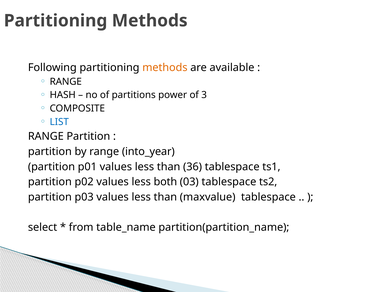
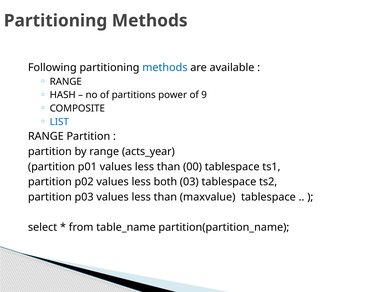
methods colour: orange -> blue (165, 68)
3: 3 -> 9 (204, 95)
into_year: into_year -> acts_year (148, 151)
36: 36 -> 00 (193, 167)
